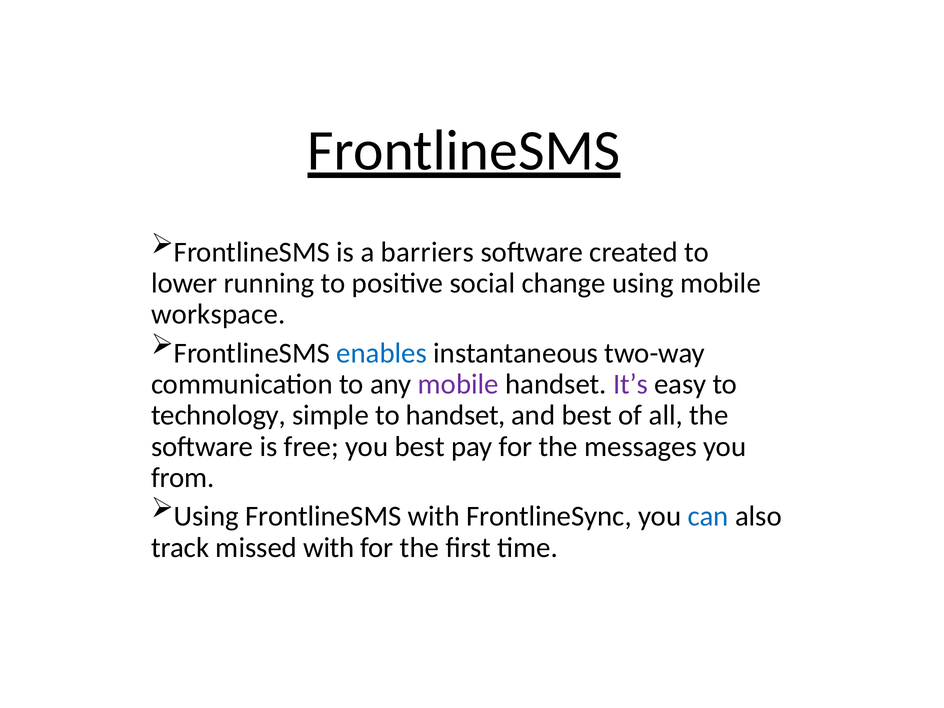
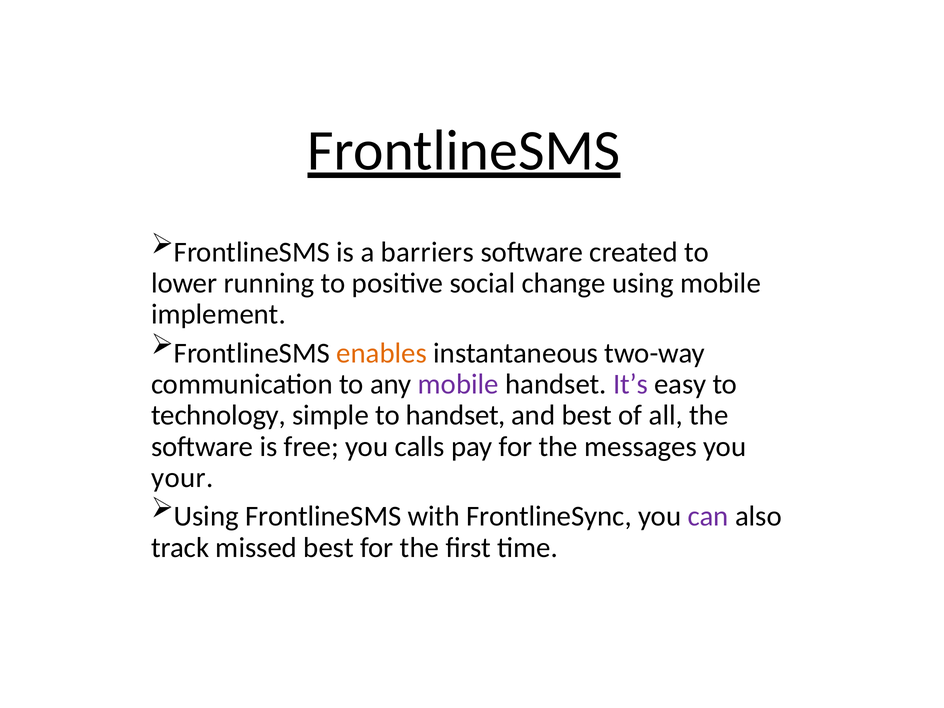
workspace: workspace -> implement (218, 314)
enables colour: blue -> orange (382, 353)
you best: best -> calls (420, 447)
from: from -> your (182, 478)
can colour: blue -> purple (708, 516)
missed with: with -> best (329, 548)
